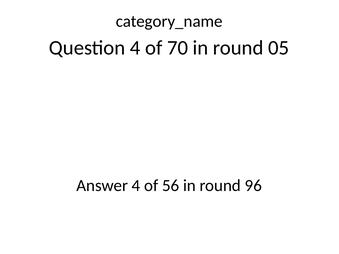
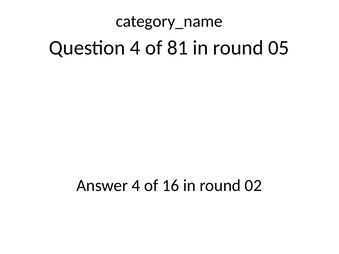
70: 70 -> 81 (178, 48)
56: 56 -> 16 (171, 186)
96: 96 -> 02 (253, 186)
